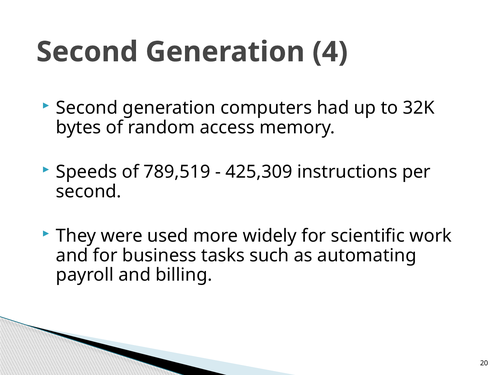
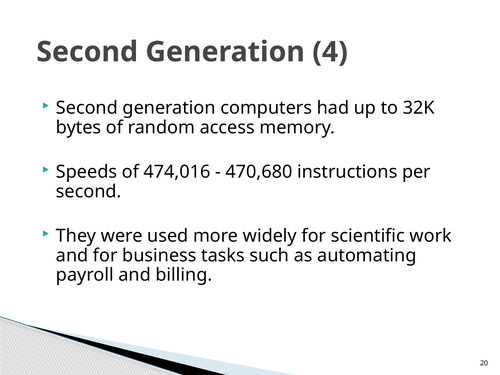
789,519: 789,519 -> 474,016 (177, 172)
425,309: 425,309 -> 470,680 (259, 172)
